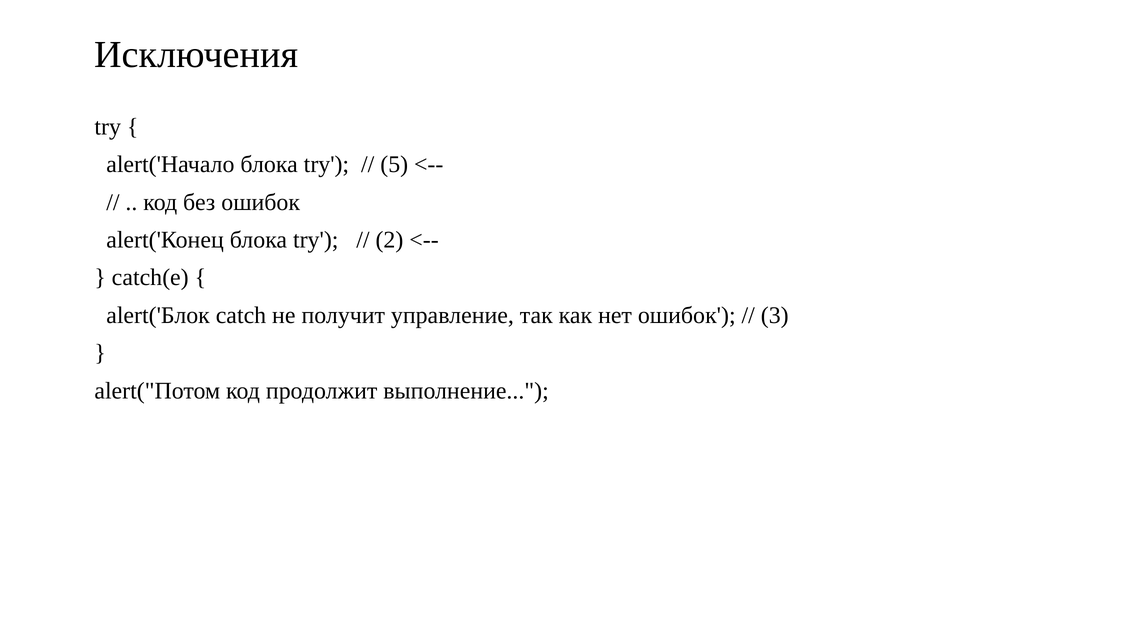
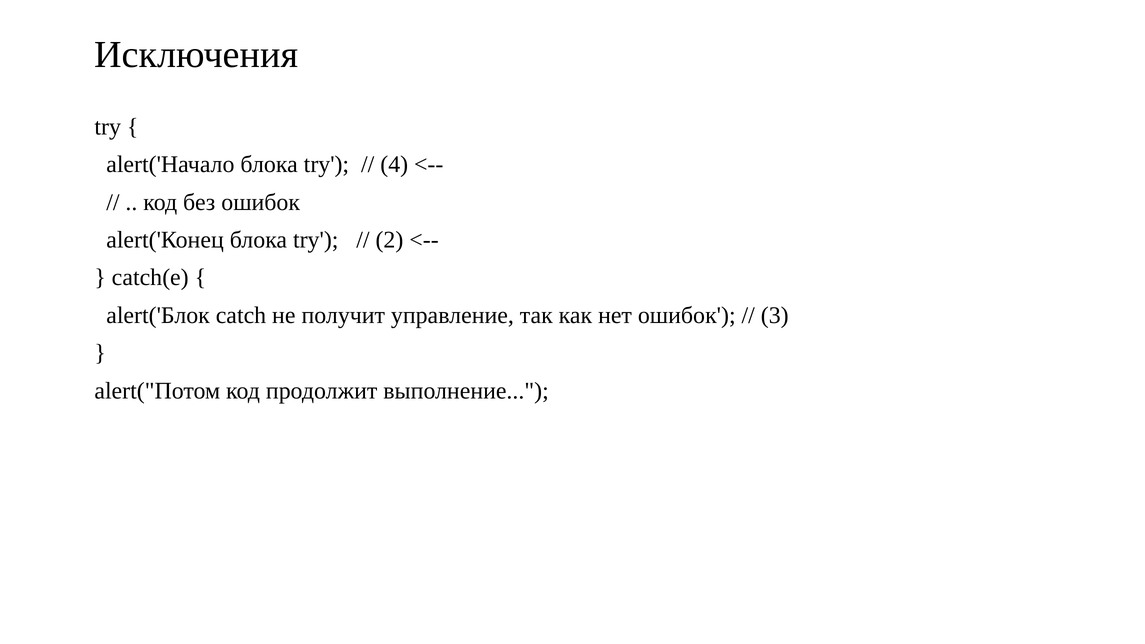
5: 5 -> 4 (394, 164)
